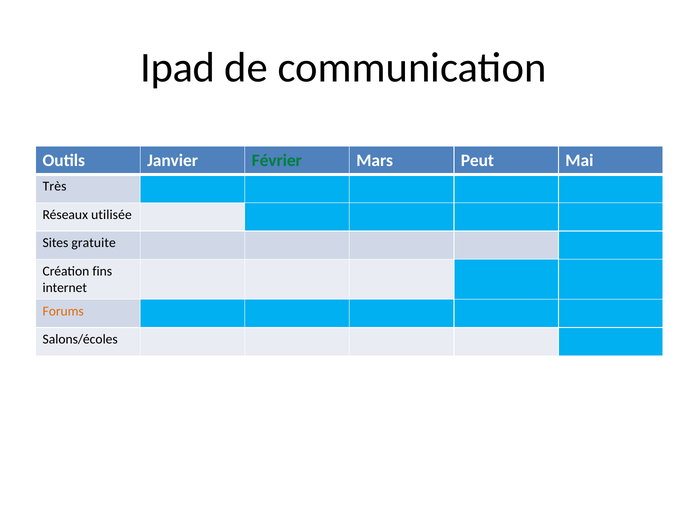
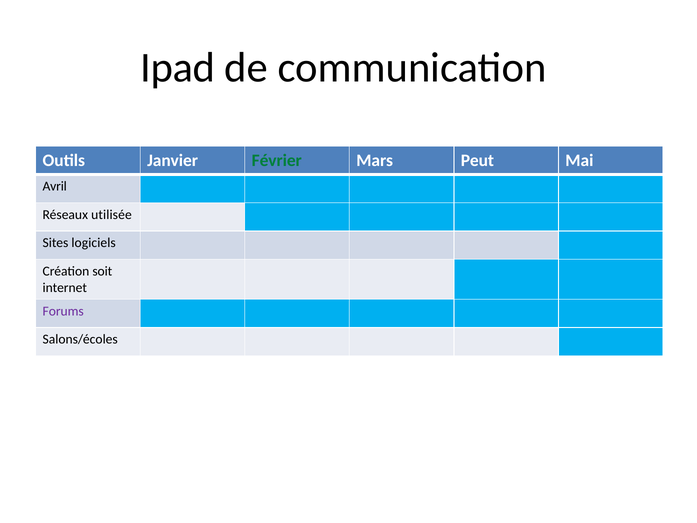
Très: Très -> Avril (55, 186)
gratuite: gratuite -> logiciels (94, 243)
fins: fins -> soit (102, 271)
Forums colour: orange -> purple (63, 311)
